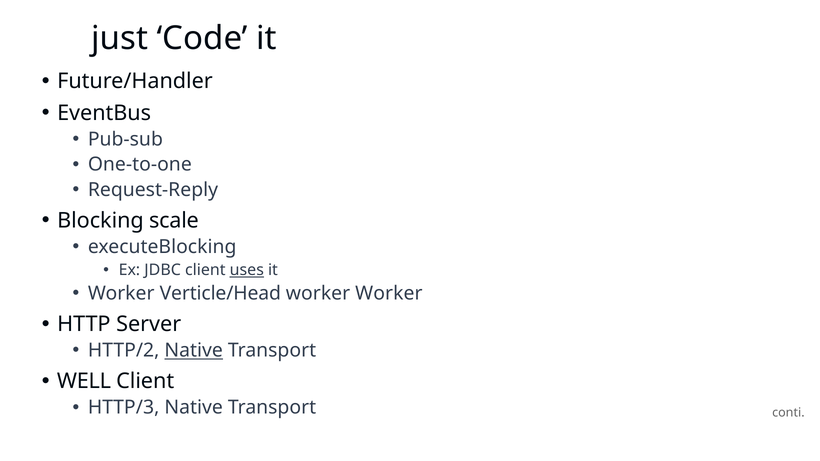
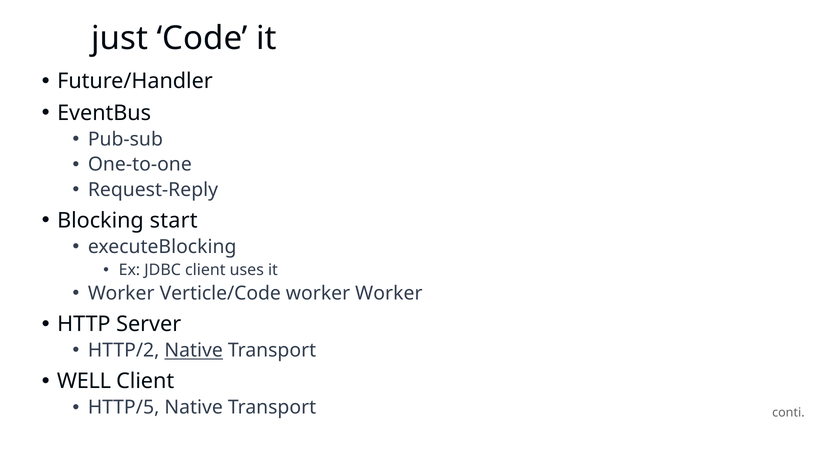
scale: scale -> start (174, 221)
uses underline: present -> none (247, 270)
Verticle/Head: Verticle/Head -> Verticle/Code (220, 294)
HTTP/3: HTTP/3 -> HTTP/5 (124, 408)
